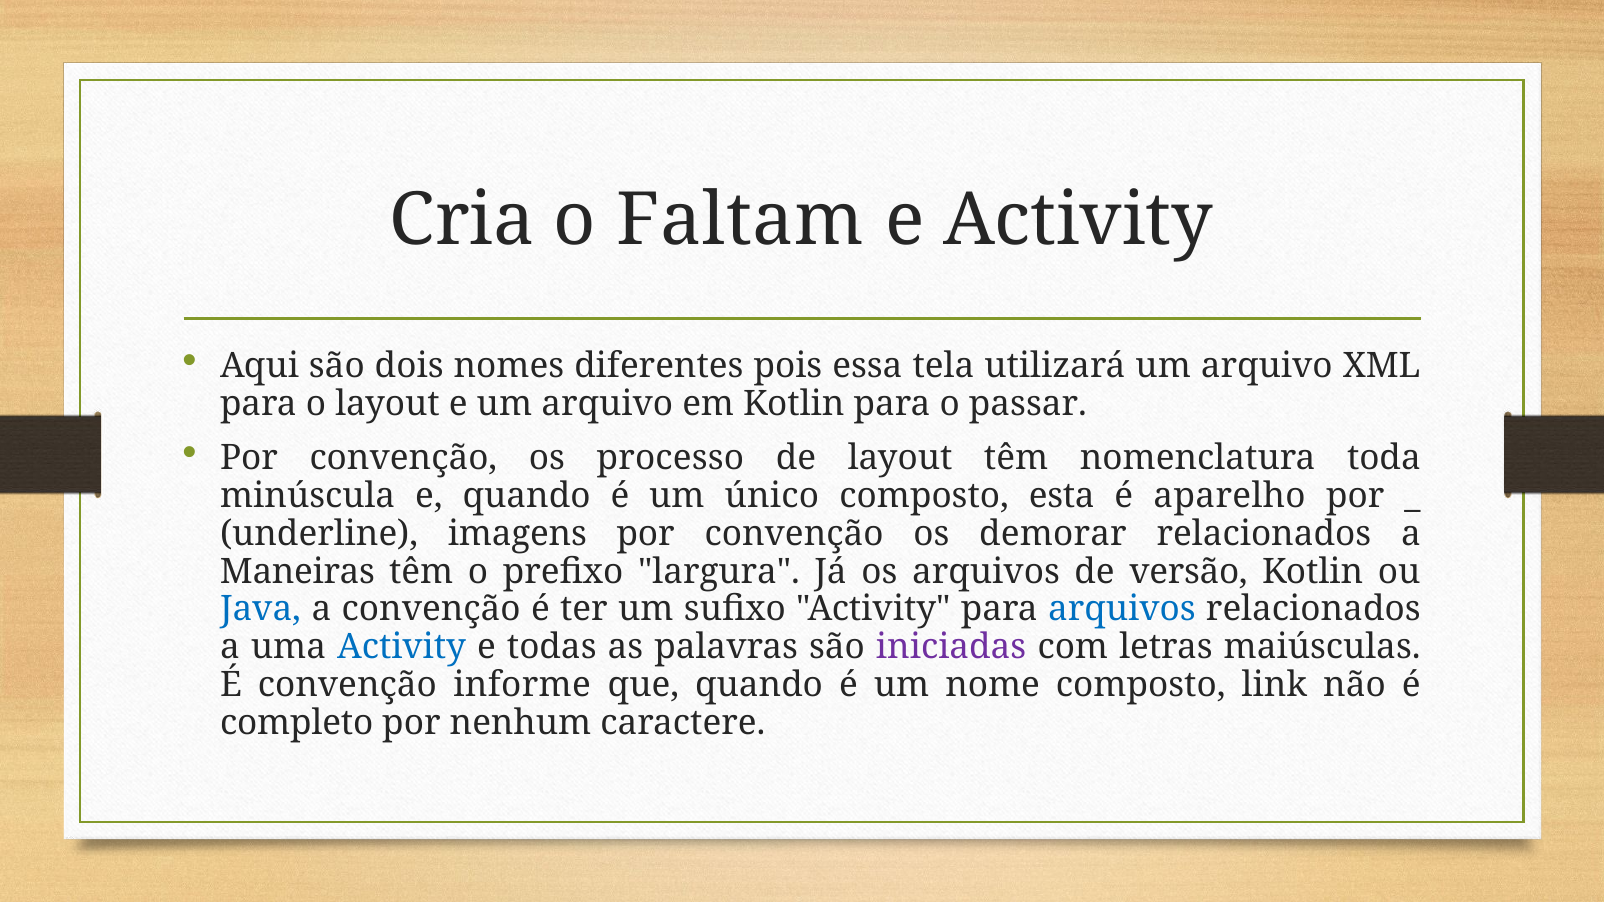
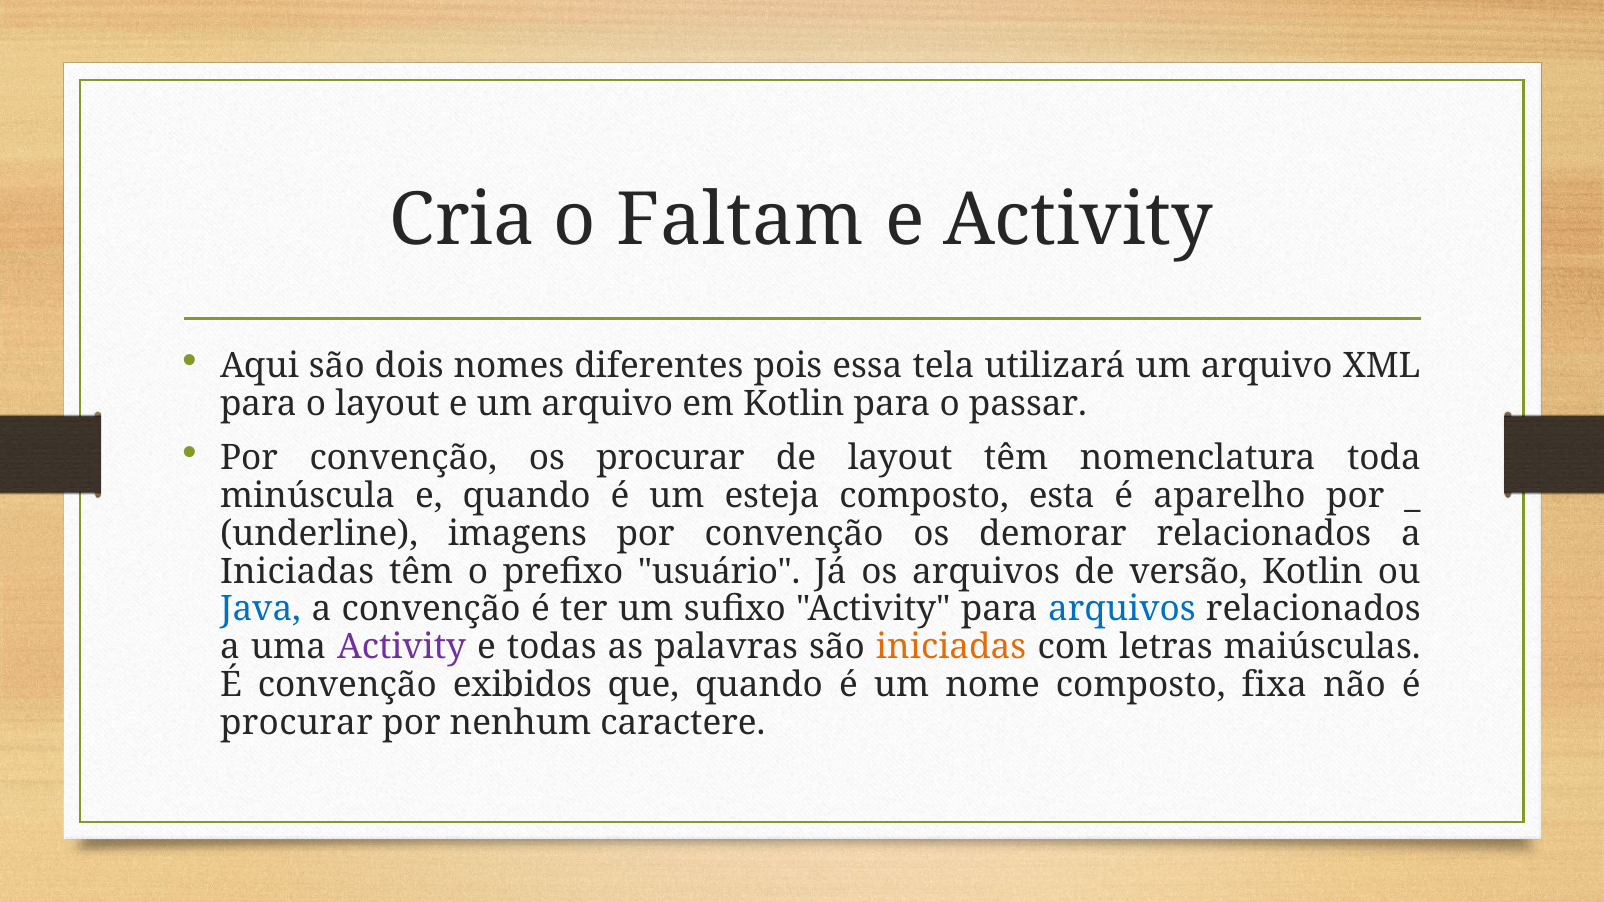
os processo: processo -> procurar (671, 458)
único: único -> esteja (772, 496)
Maneiras: Maneiras -> Iniciadas (297, 572)
largura: largura -> usuário (719, 572)
Activity colour: blue -> purple (402, 647)
iniciadas colour: purple -> orange (951, 647)
informe: informe -> exibidos (522, 685)
link: link -> fixa (1274, 685)
completo: completo -> procurar (296, 723)
